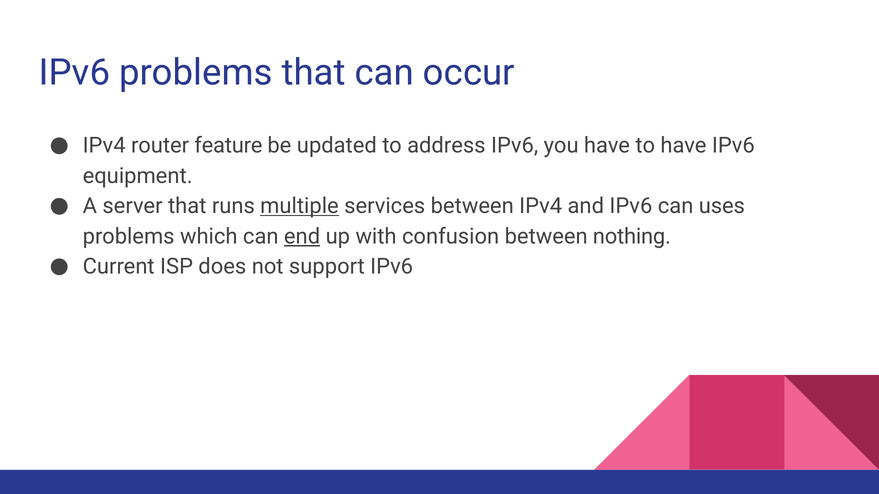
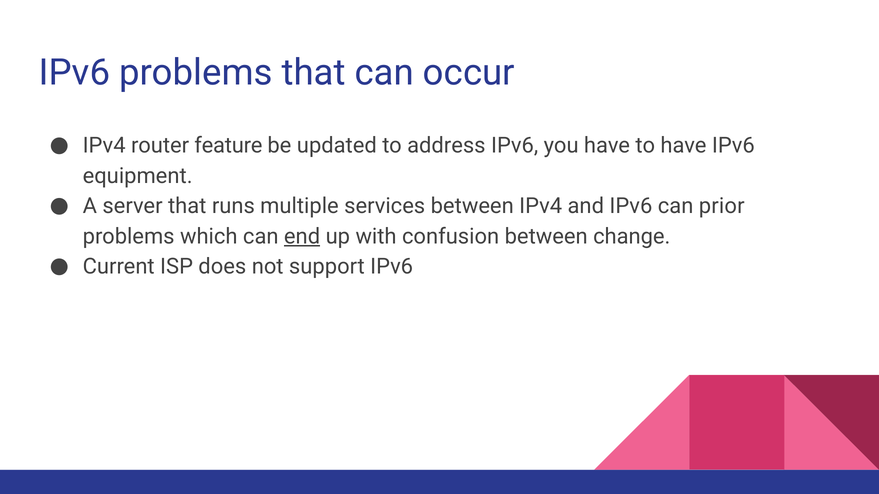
multiple underline: present -> none (299, 206)
uses: uses -> prior (722, 206)
nothing: nothing -> change (632, 237)
